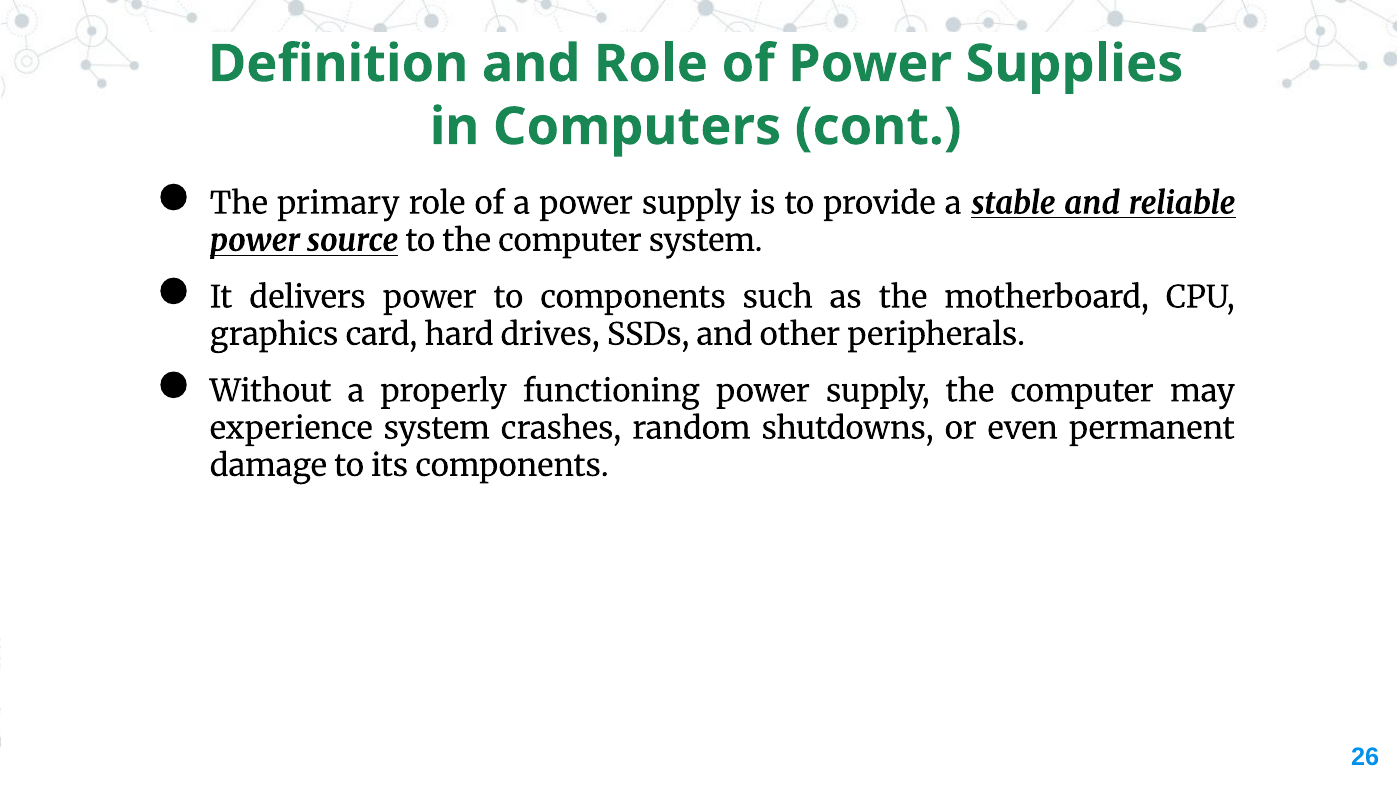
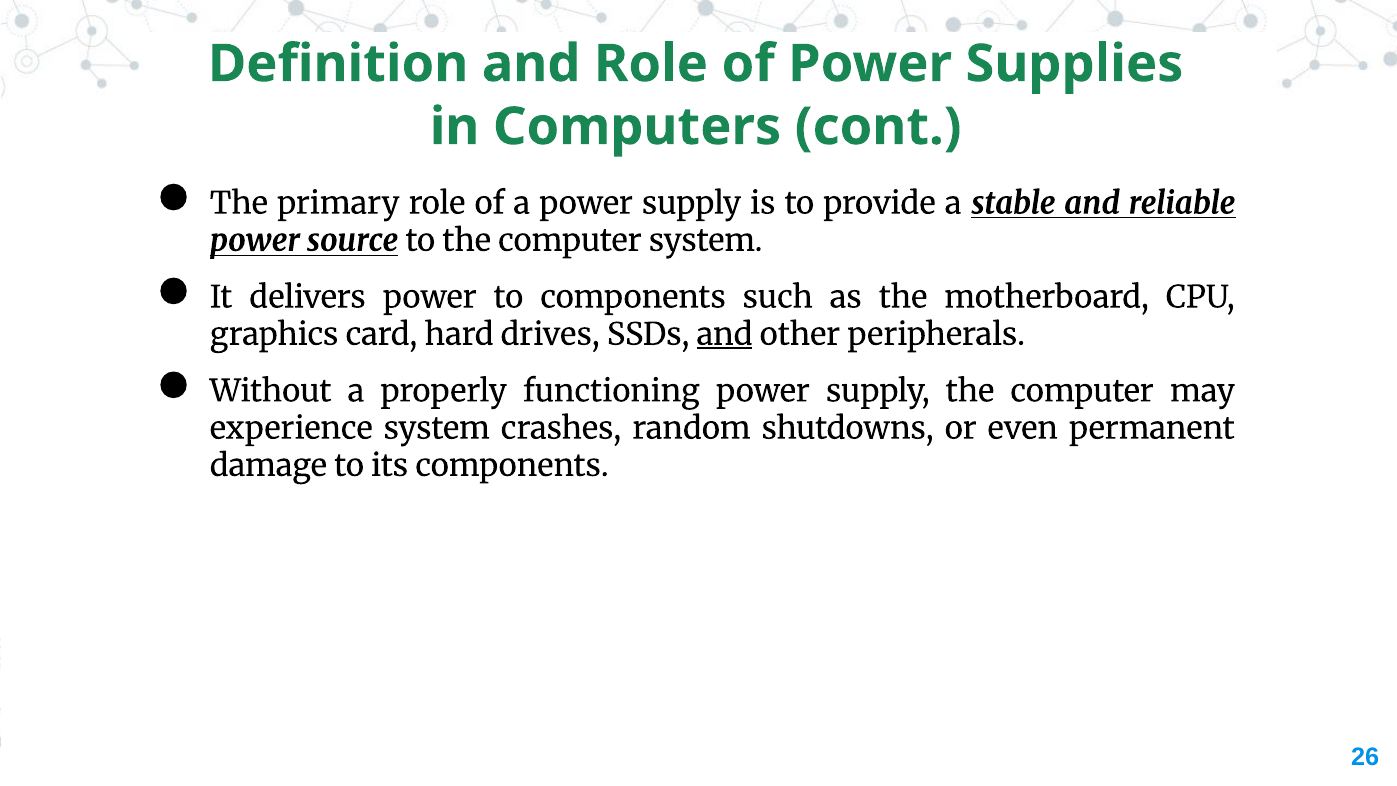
and underline: none -> present (724, 335)
